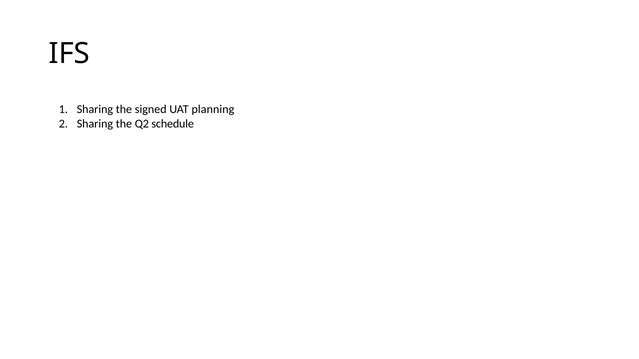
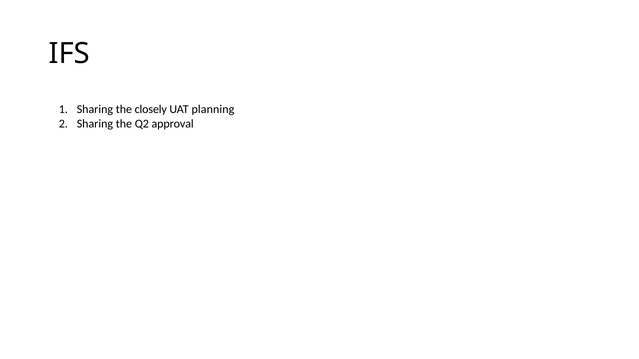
signed: signed -> closely (151, 109)
schedule: schedule -> approval (173, 124)
